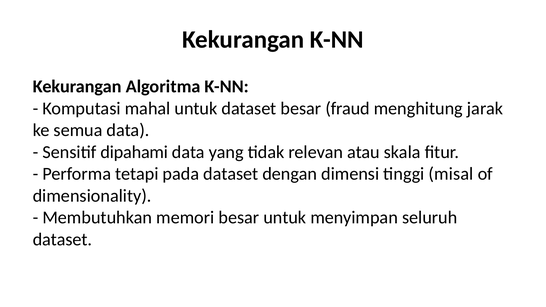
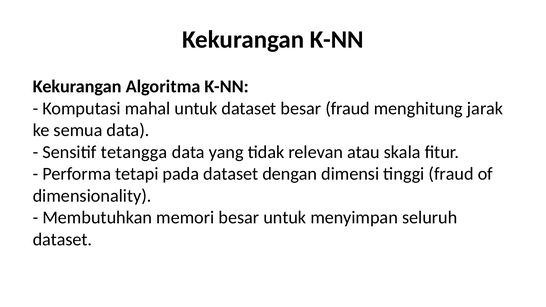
dipahami: dipahami -> tetangga (134, 152)
tinggi misal: misal -> fraud (451, 174)
